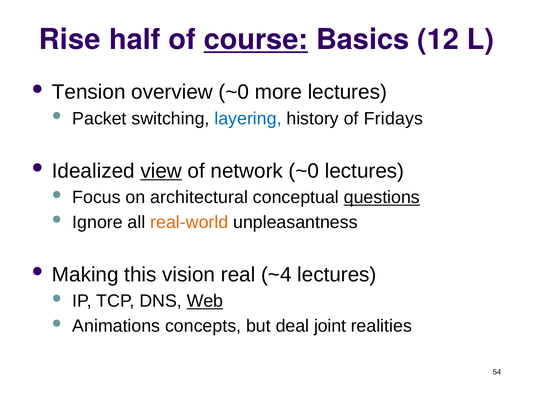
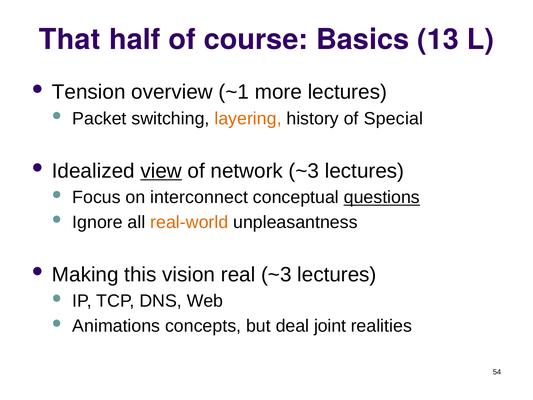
Rise: Rise -> That (70, 40)
course underline: present -> none (256, 40)
12: 12 -> 13 (438, 40)
overview ~0: ~0 -> ~1 (234, 92)
layering colour: blue -> orange (248, 119)
Fridays: Fridays -> Special (393, 119)
network ~0: ~0 -> ~3 (304, 171)
architectural: architectural -> interconnect (199, 197)
real ~4: ~4 -> ~3 (276, 274)
Web underline: present -> none (205, 301)
